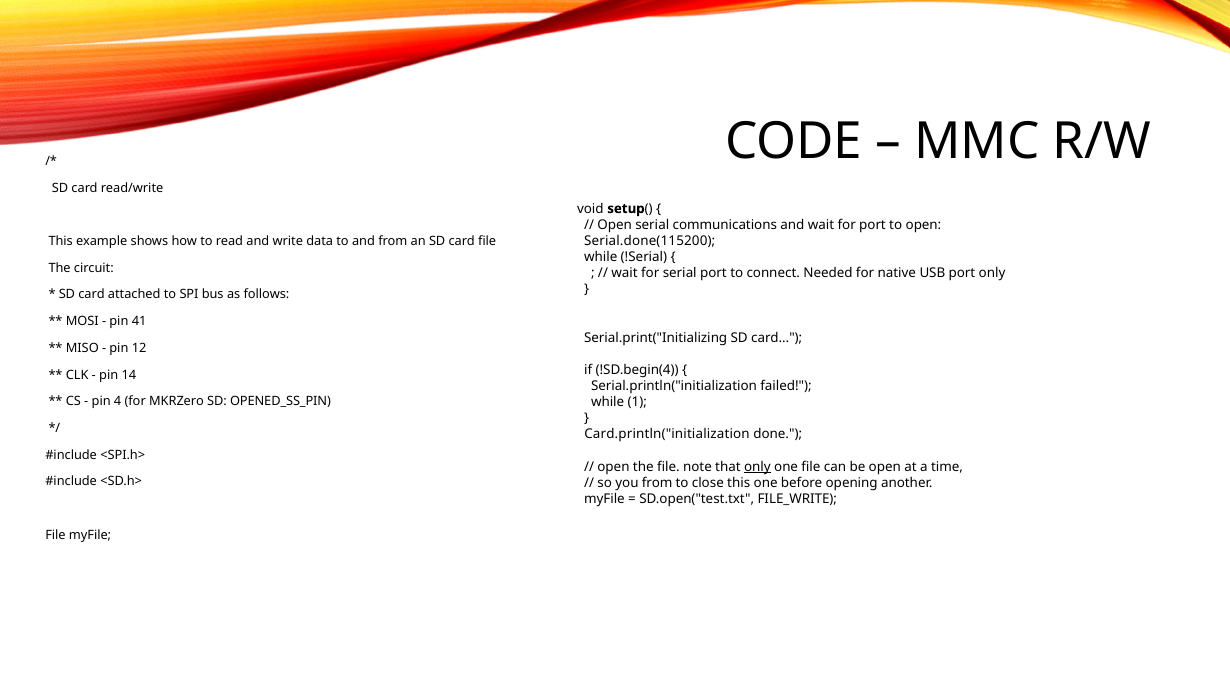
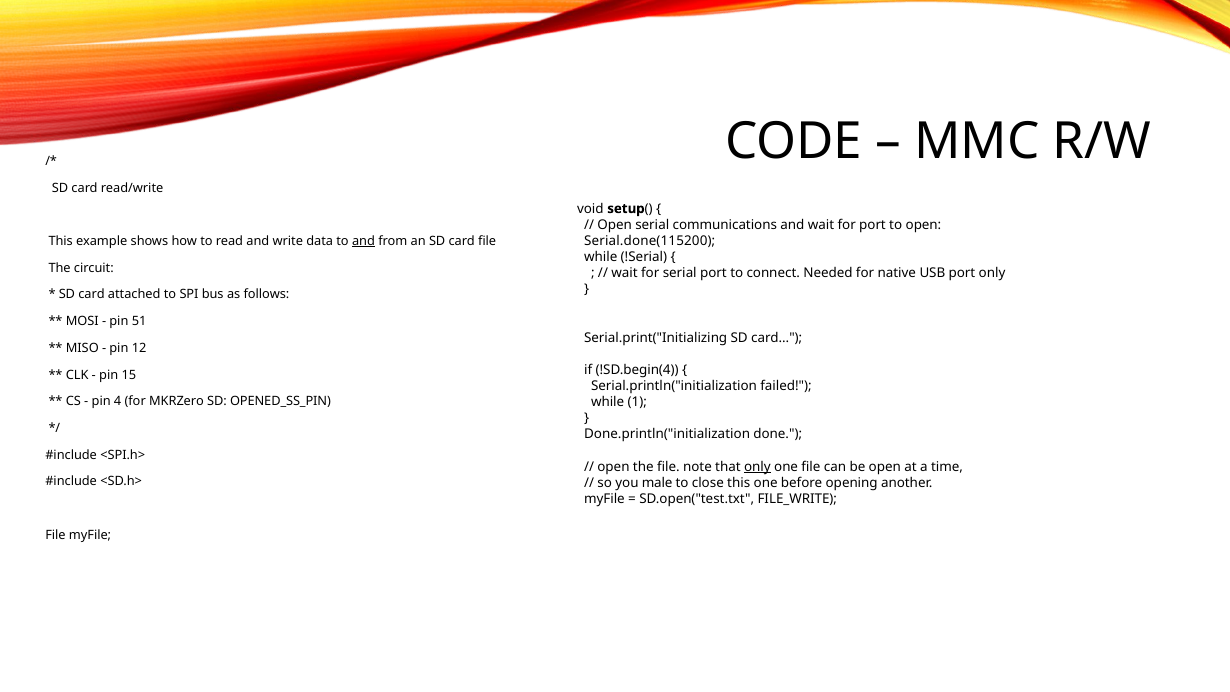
and underline: none -> present (364, 241)
41: 41 -> 51 (139, 321)
14: 14 -> 15 (129, 375)
Card.println("initialization: Card.println("initialization -> Done.println("initialization (667, 434)
you from: from -> male (657, 483)
